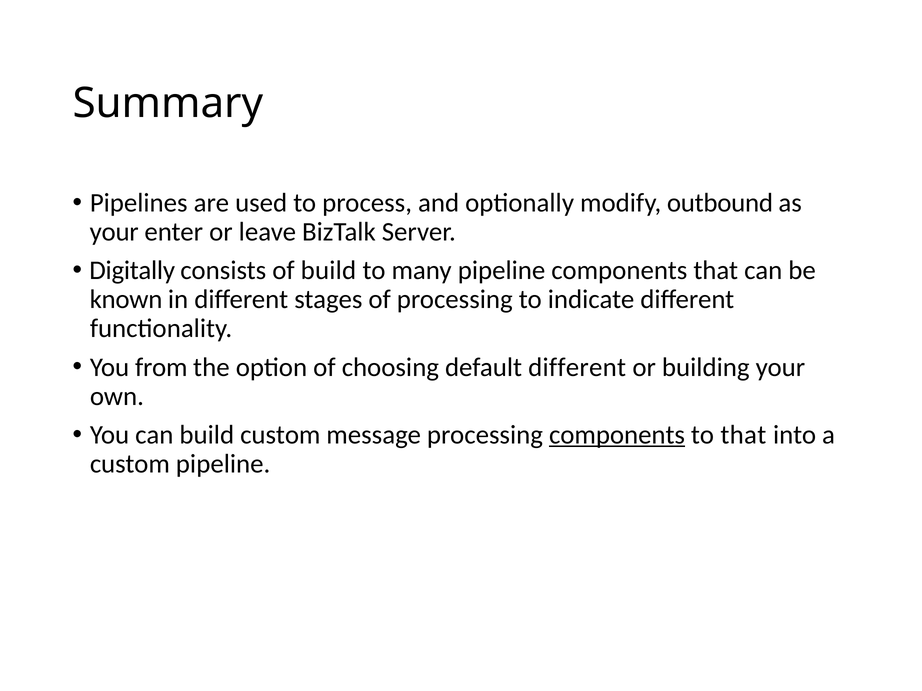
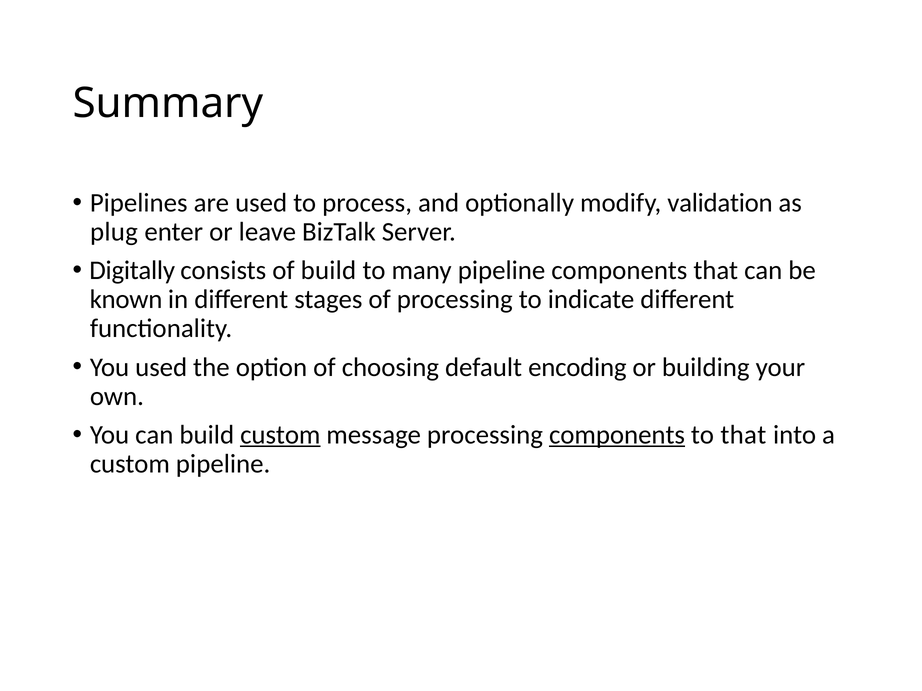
outbound: outbound -> validation (720, 203)
your: your -> plug (114, 232)
You from: from -> used (161, 367)
default different: different -> encoding (577, 367)
custom underline: none -> present (280, 435)
